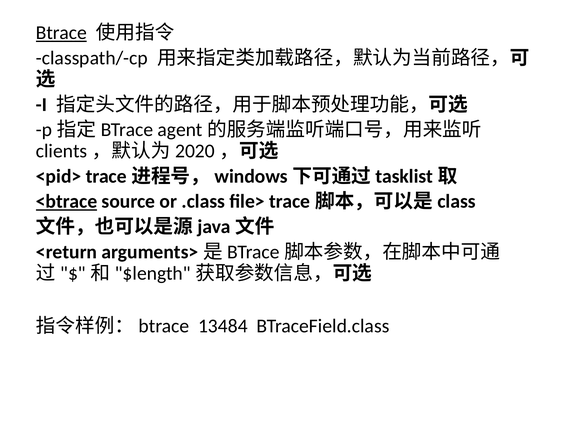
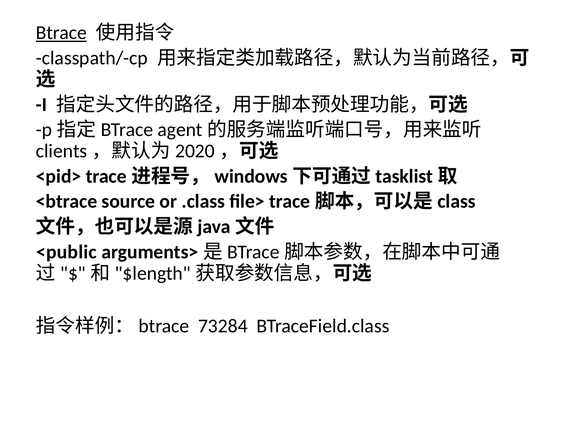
<btrace underline: present -> none (67, 202)
<return: <return -> <public (66, 252)
13484: 13484 -> 73284 (223, 326)
